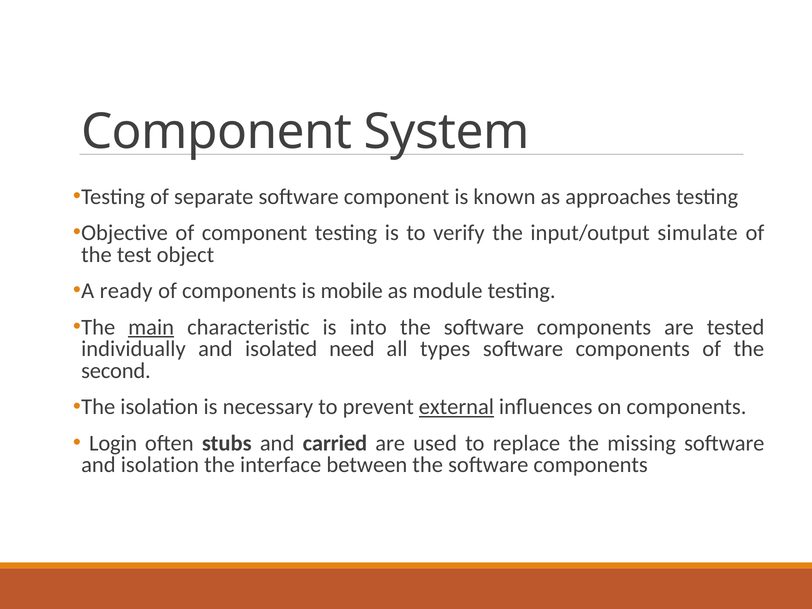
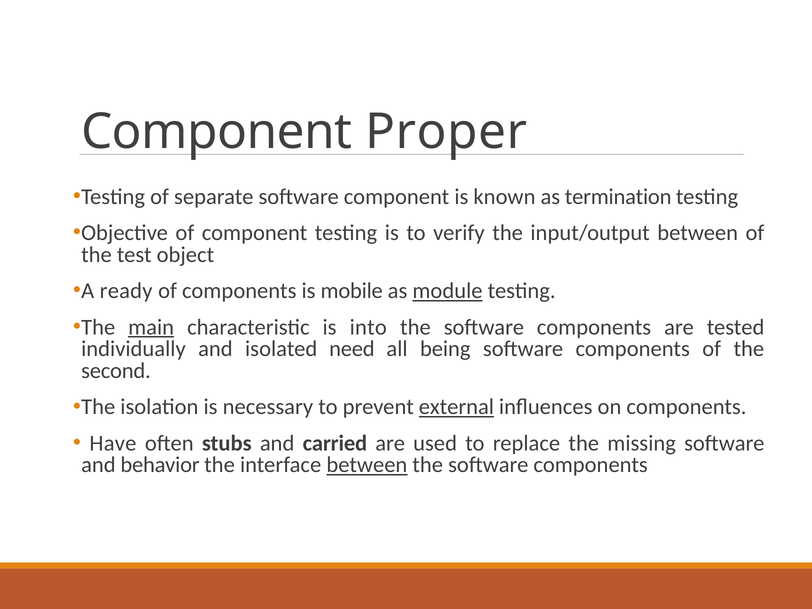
System: System -> Proper (446, 132)
approaches: approaches -> termination (618, 197)
input/output simulate: simulate -> between (698, 233)
module underline: none -> present (447, 291)
types: types -> being (445, 349)
Login: Login -> Have (113, 443)
and isolation: isolation -> behavior (160, 465)
between underline: none -> present (367, 465)
